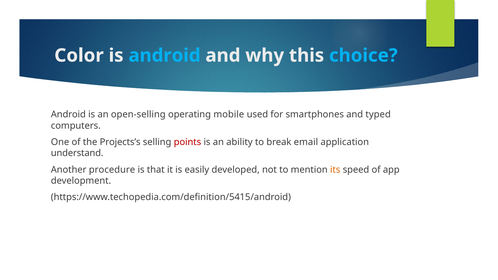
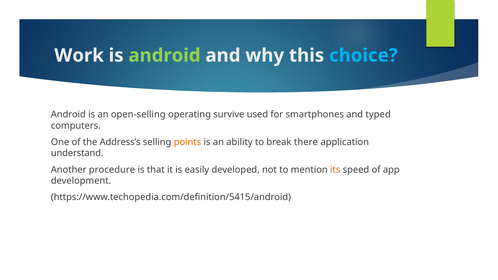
Color: Color -> Work (79, 56)
android colour: light blue -> light green (165, 56)
mobile: mobile -> survive (229, 114)
Projects’s: Projects’s -> Address’s (120, 142)
points colour: red -> orange (187, 142)
email: email -> there (306, 142)
